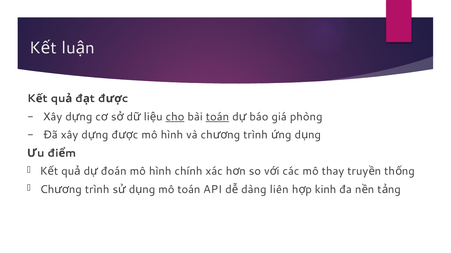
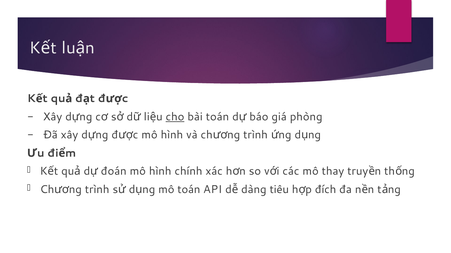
toán underline: present -> none (217, 117)
liên: liên -> tiêu (279, 190)
kinh: kinh -> đích (326, 190)
